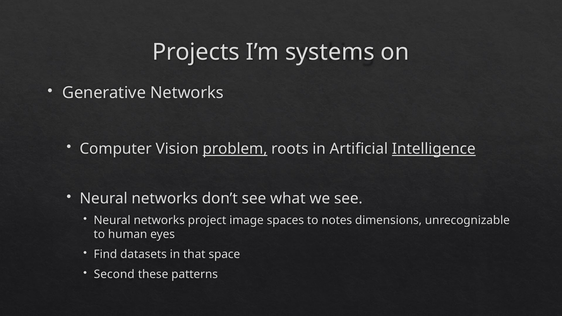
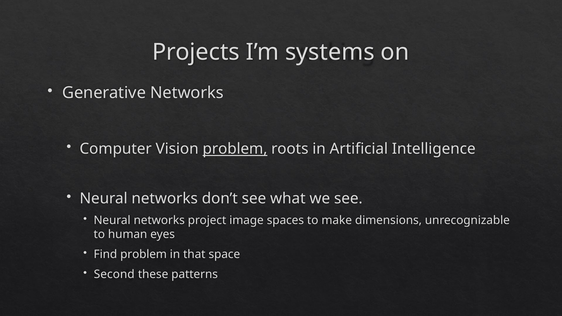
Intelligence underline: present -> none (434, 149)
notes: notes -> make (337, 220)
Find datasets: datasets -> problem (144, 254)
